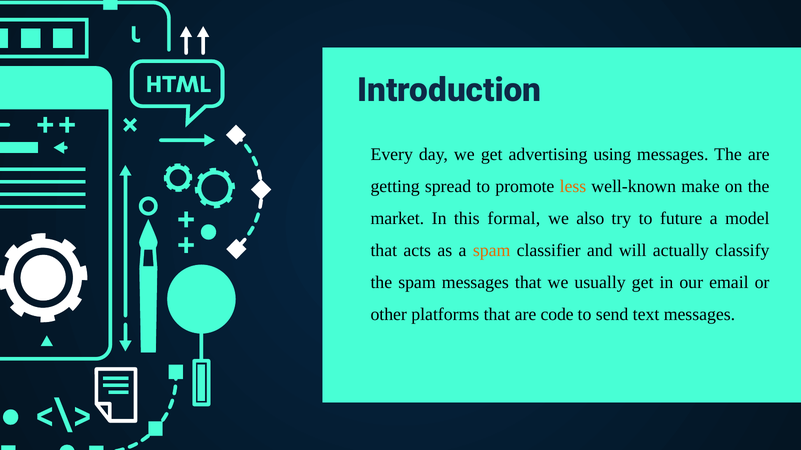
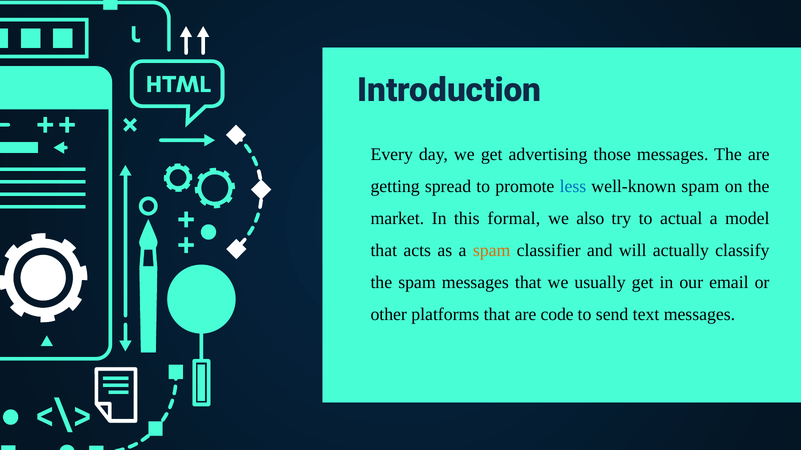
using: using -> those (612, 155)
less colour: orange -> blue (573, 187)
well-known make: make -> spam (700, 187)
future: future -> actual (681, 219)
